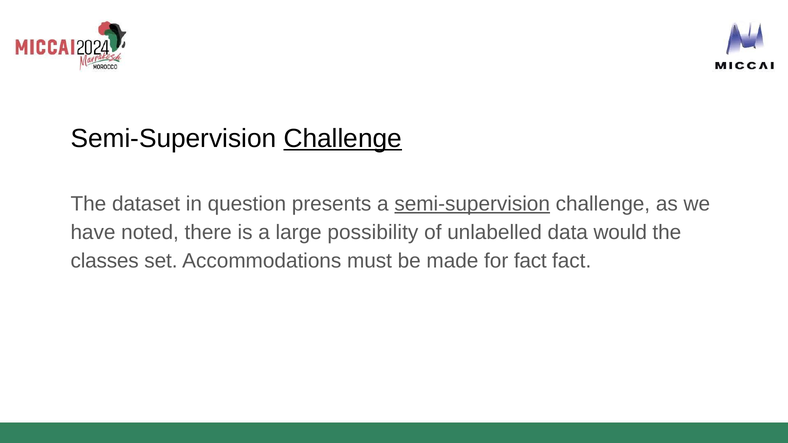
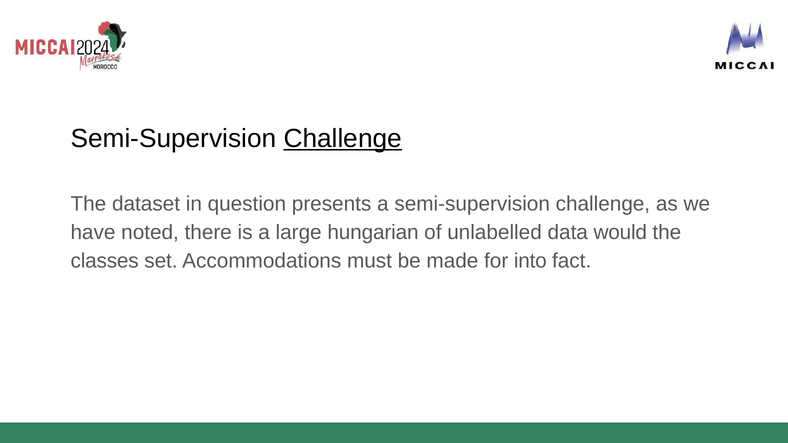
semi-supervision underline: present -> none (472, 204)
possibility: possibility -> hungarian (373, 233)
for fact: fact -> into (530, 261)
